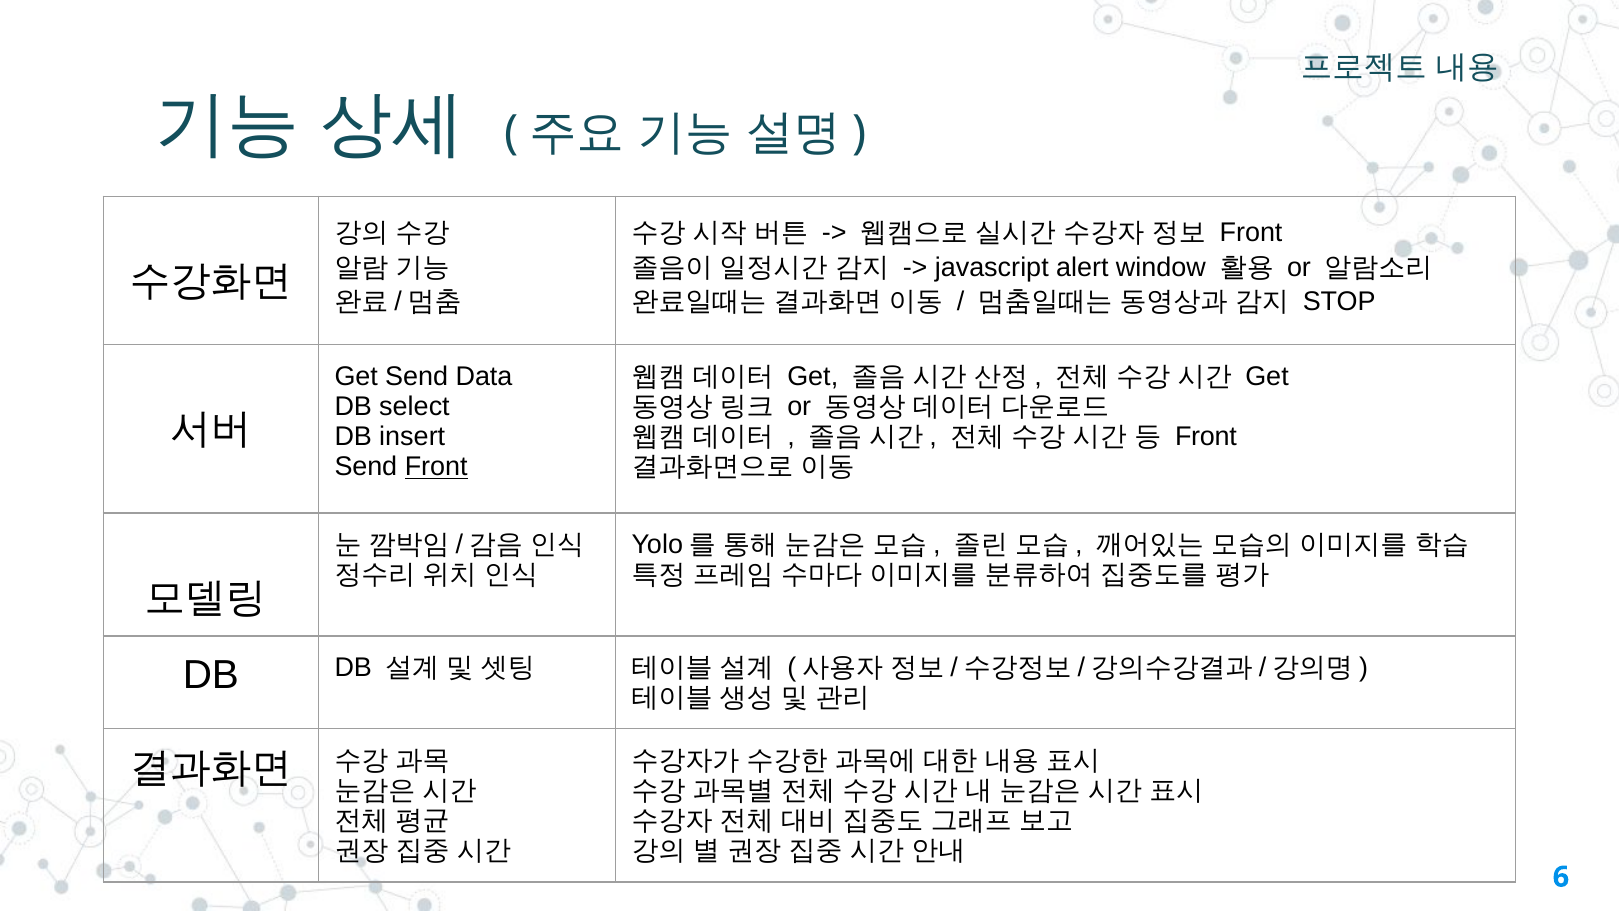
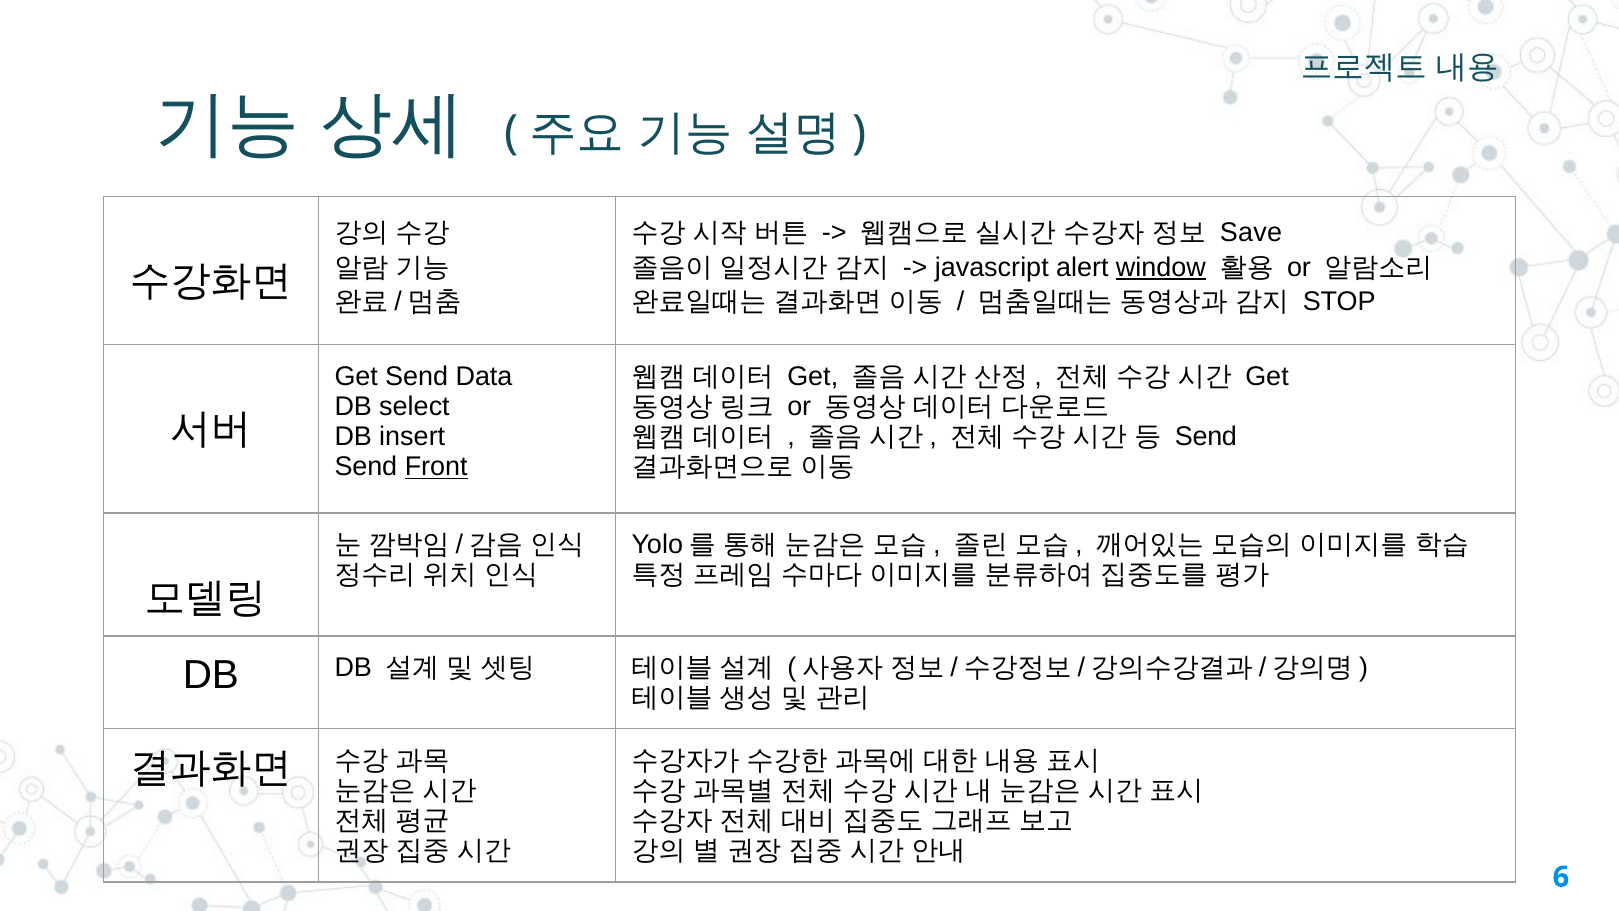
Front: Front -> Save (1251, 232)
window underline: none -> present (1161, 267)
Front: Front -> Send (1206, 437)
